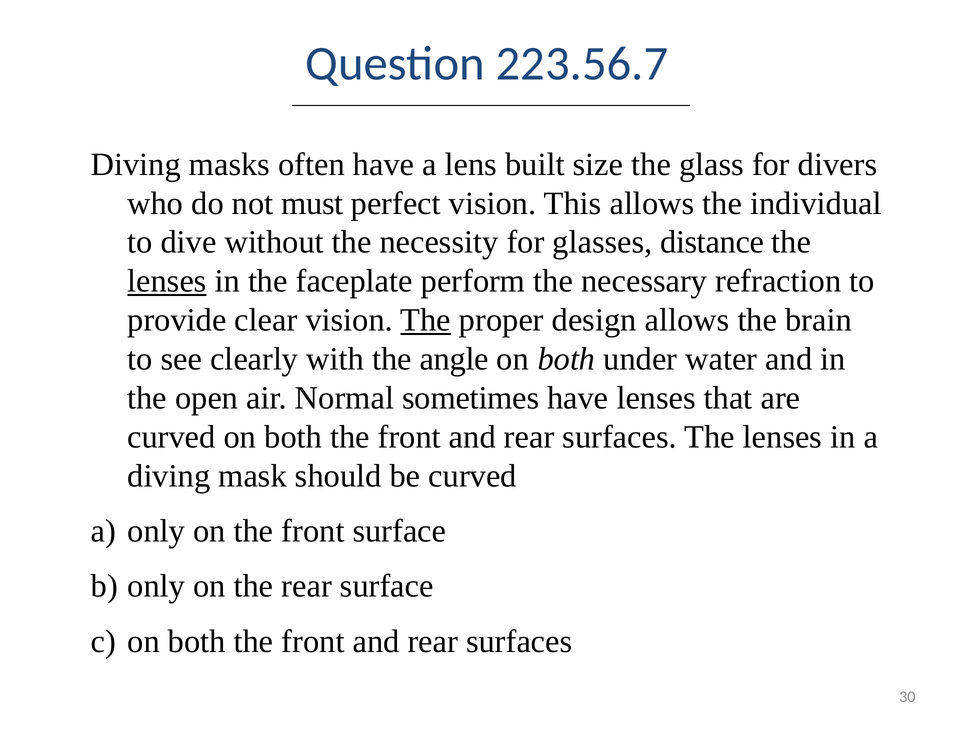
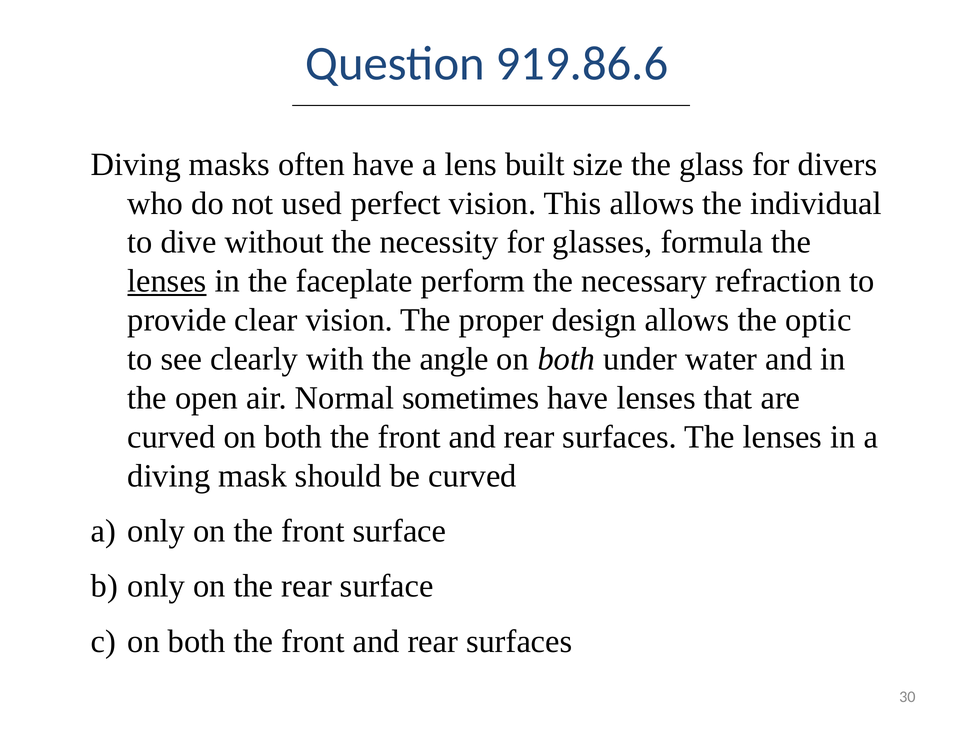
223.56.7: 223.56.7 -> 919.86.6 (582, 63)
must: must -> used (312, 203)
distance: distance -> formula (712, 242)
The underline: present -> none (426, 320)
brain: brain -> optic (818, 320)
